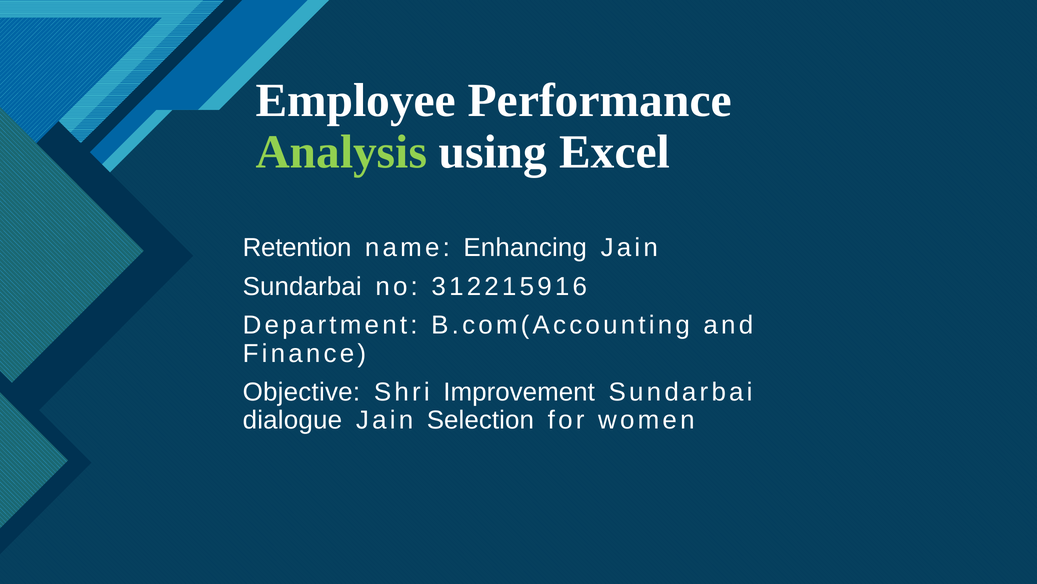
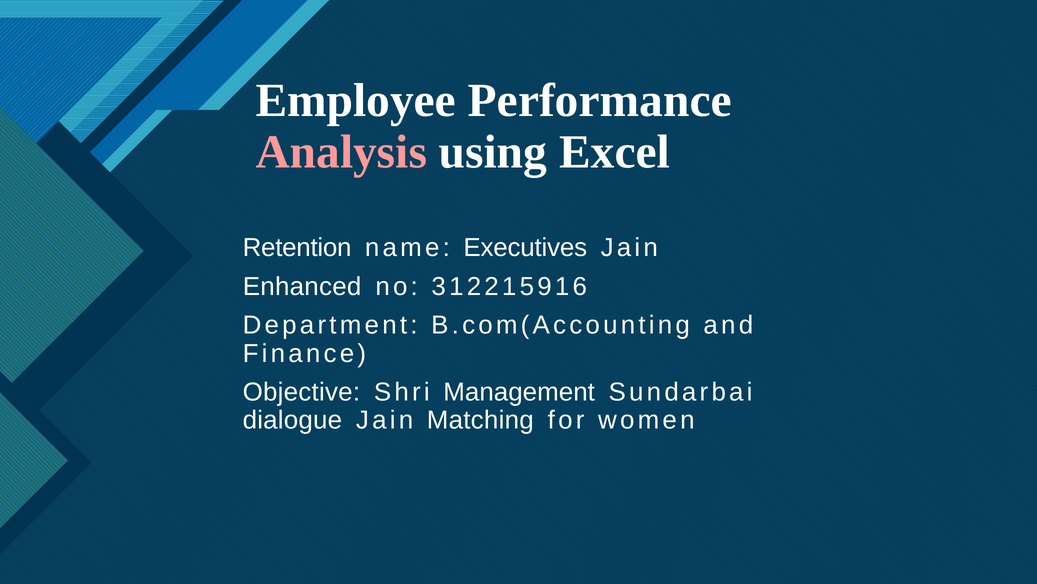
Analysis colour: light green -> pink (341, 152)
Enhancing: Enhancing -> Executives (525, 247)
Sundarbai: Sundarbai -> Enhanced (302, 286)
Improvement: Improvement -> Management (519, 392)
Selection: Selection -> Matching (480, 420)
